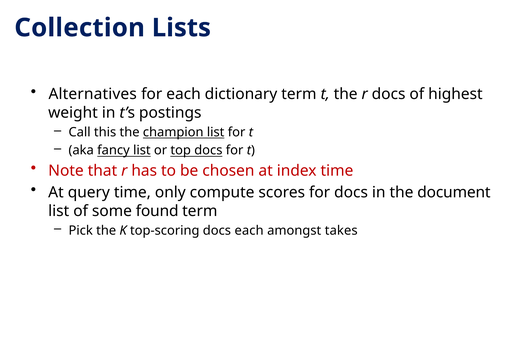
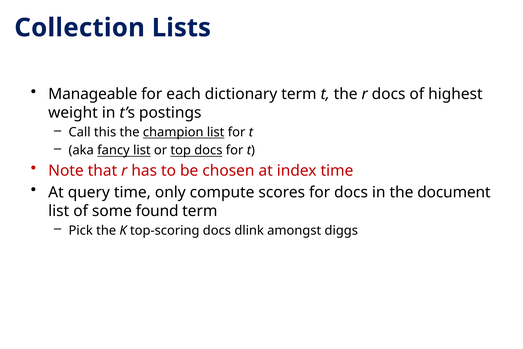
Alternatives: Alternatives -> Manageable (93, 94)
docs each: each -> dlink (249, 230)
takes: takes -> diggs (341, 230)
